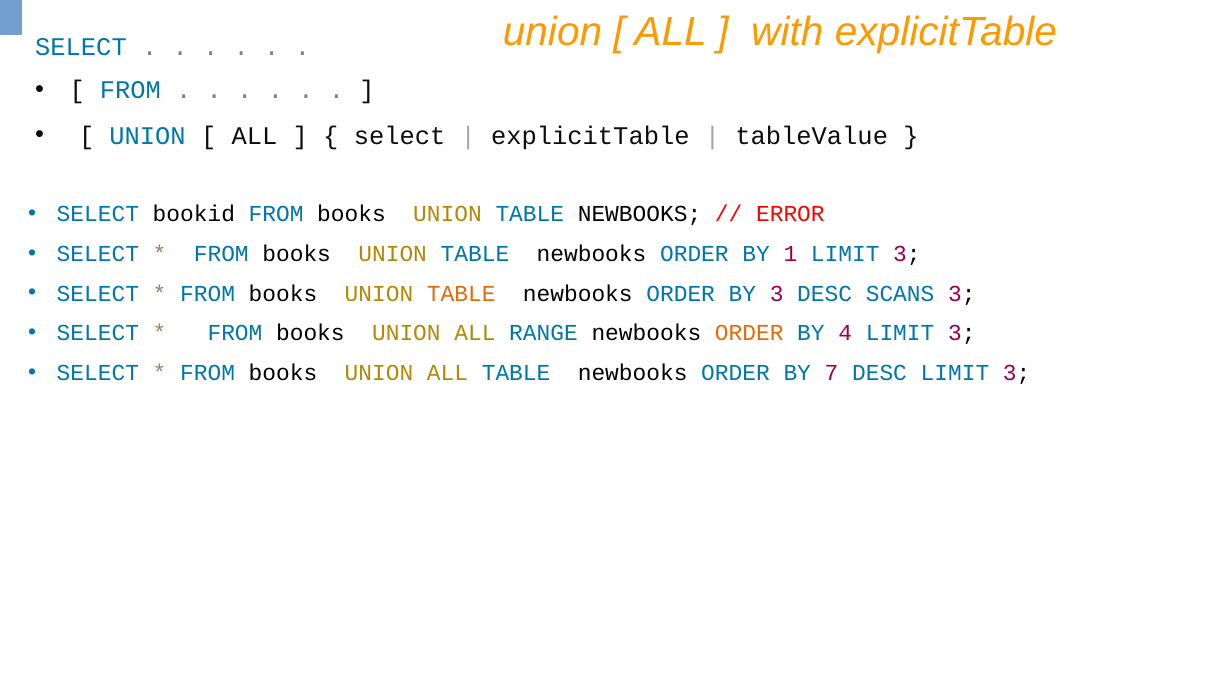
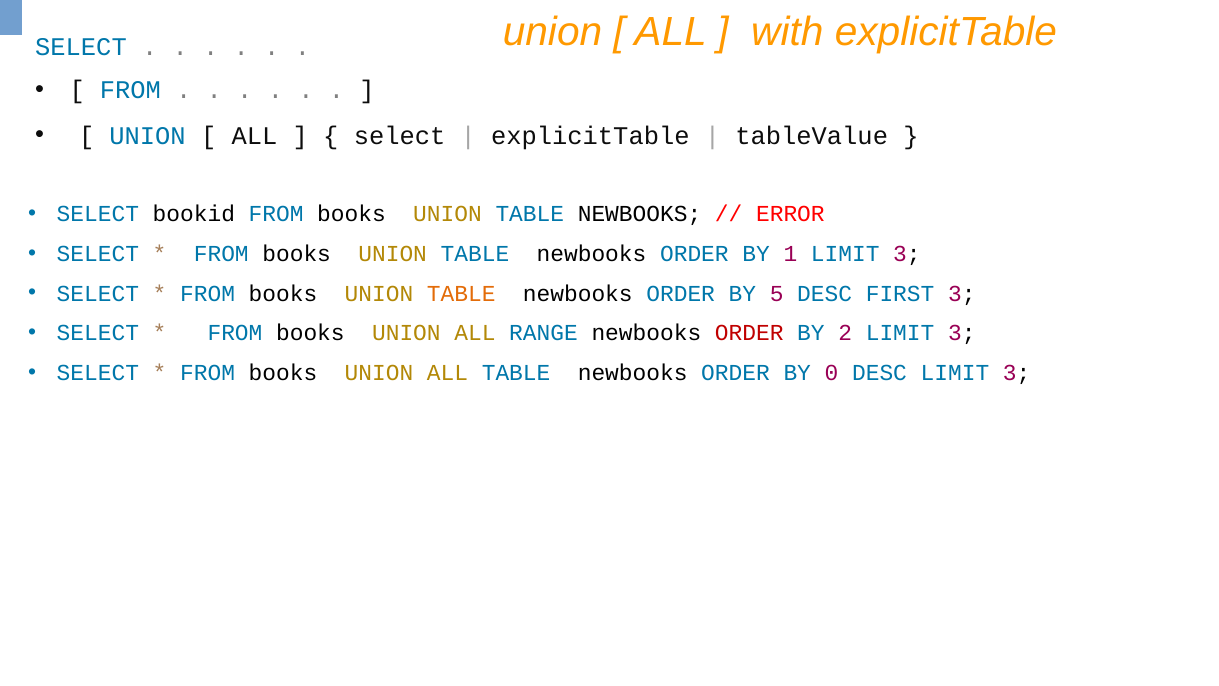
BY 3: 3 -> 5 (777, 293)
SCANS: SCANS -> FIRST (900, 293)
ORDER colour: orange -> red (749, 333)
4: 4 -> 2 (845, 333)
7: 7 -> 0 (832, 373)
